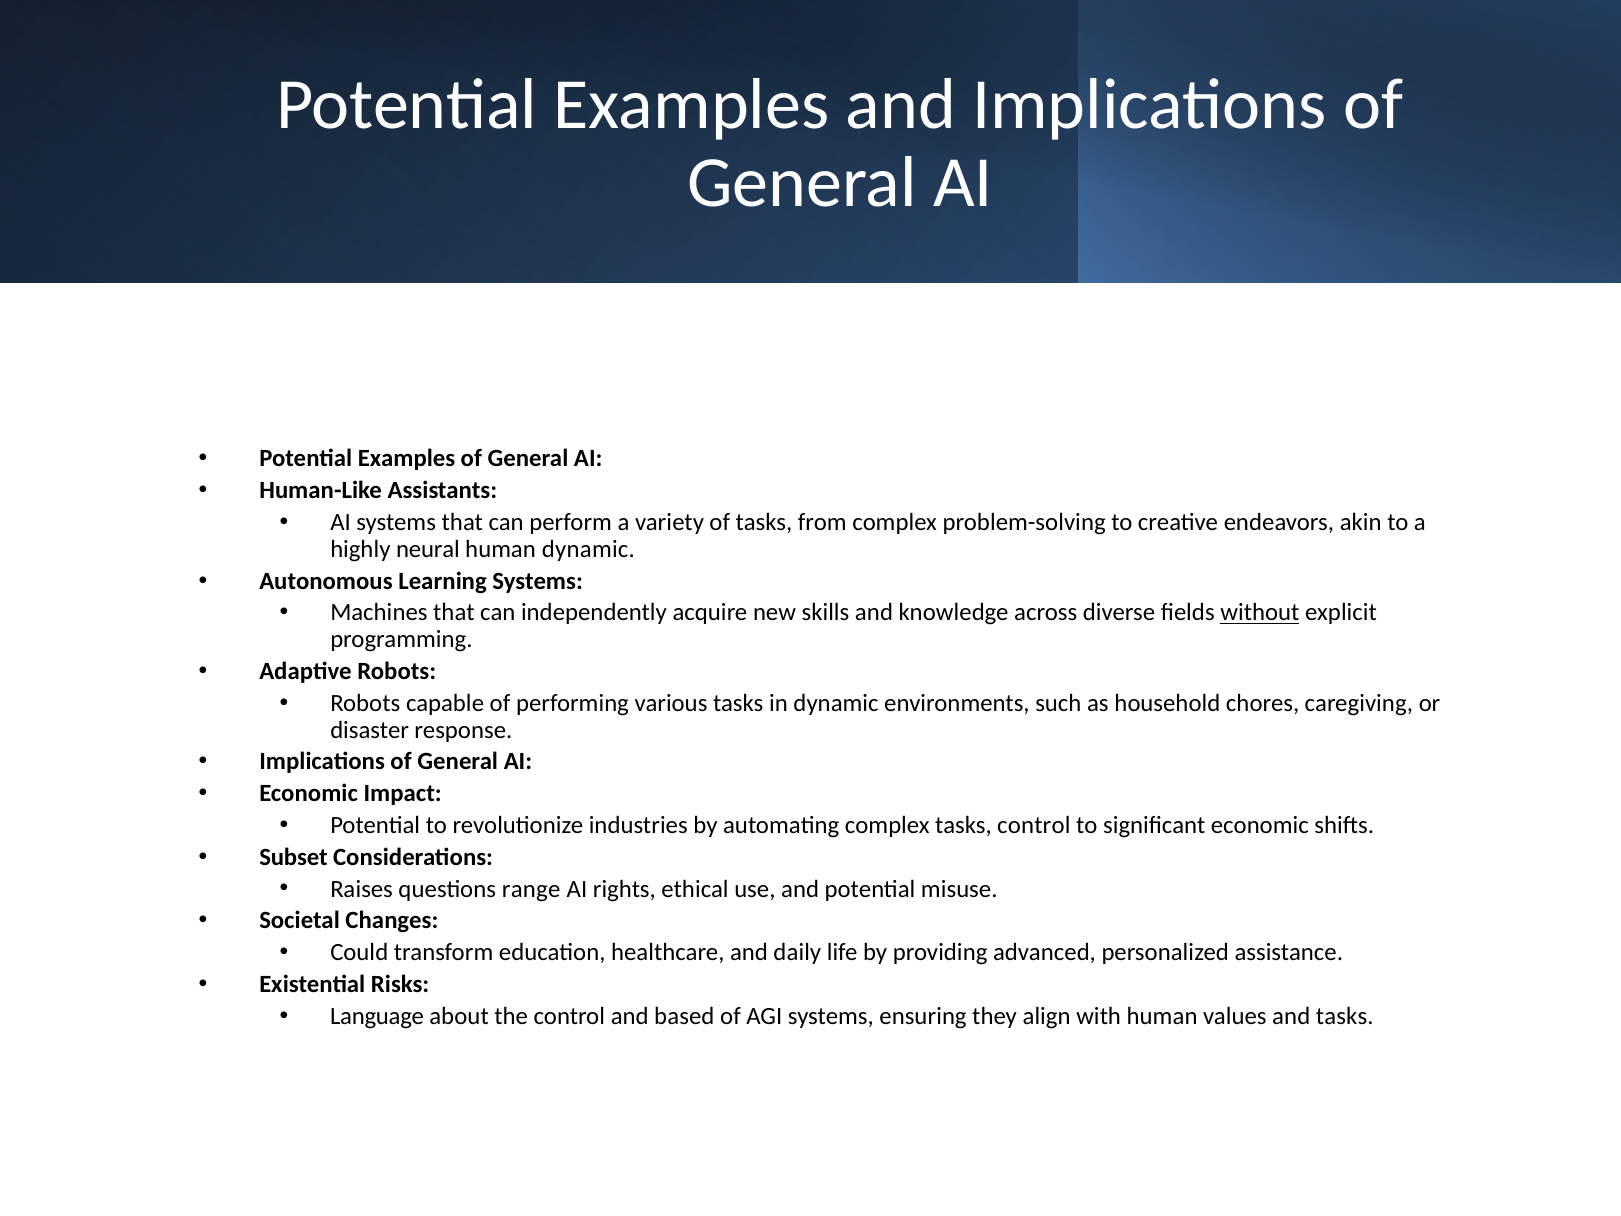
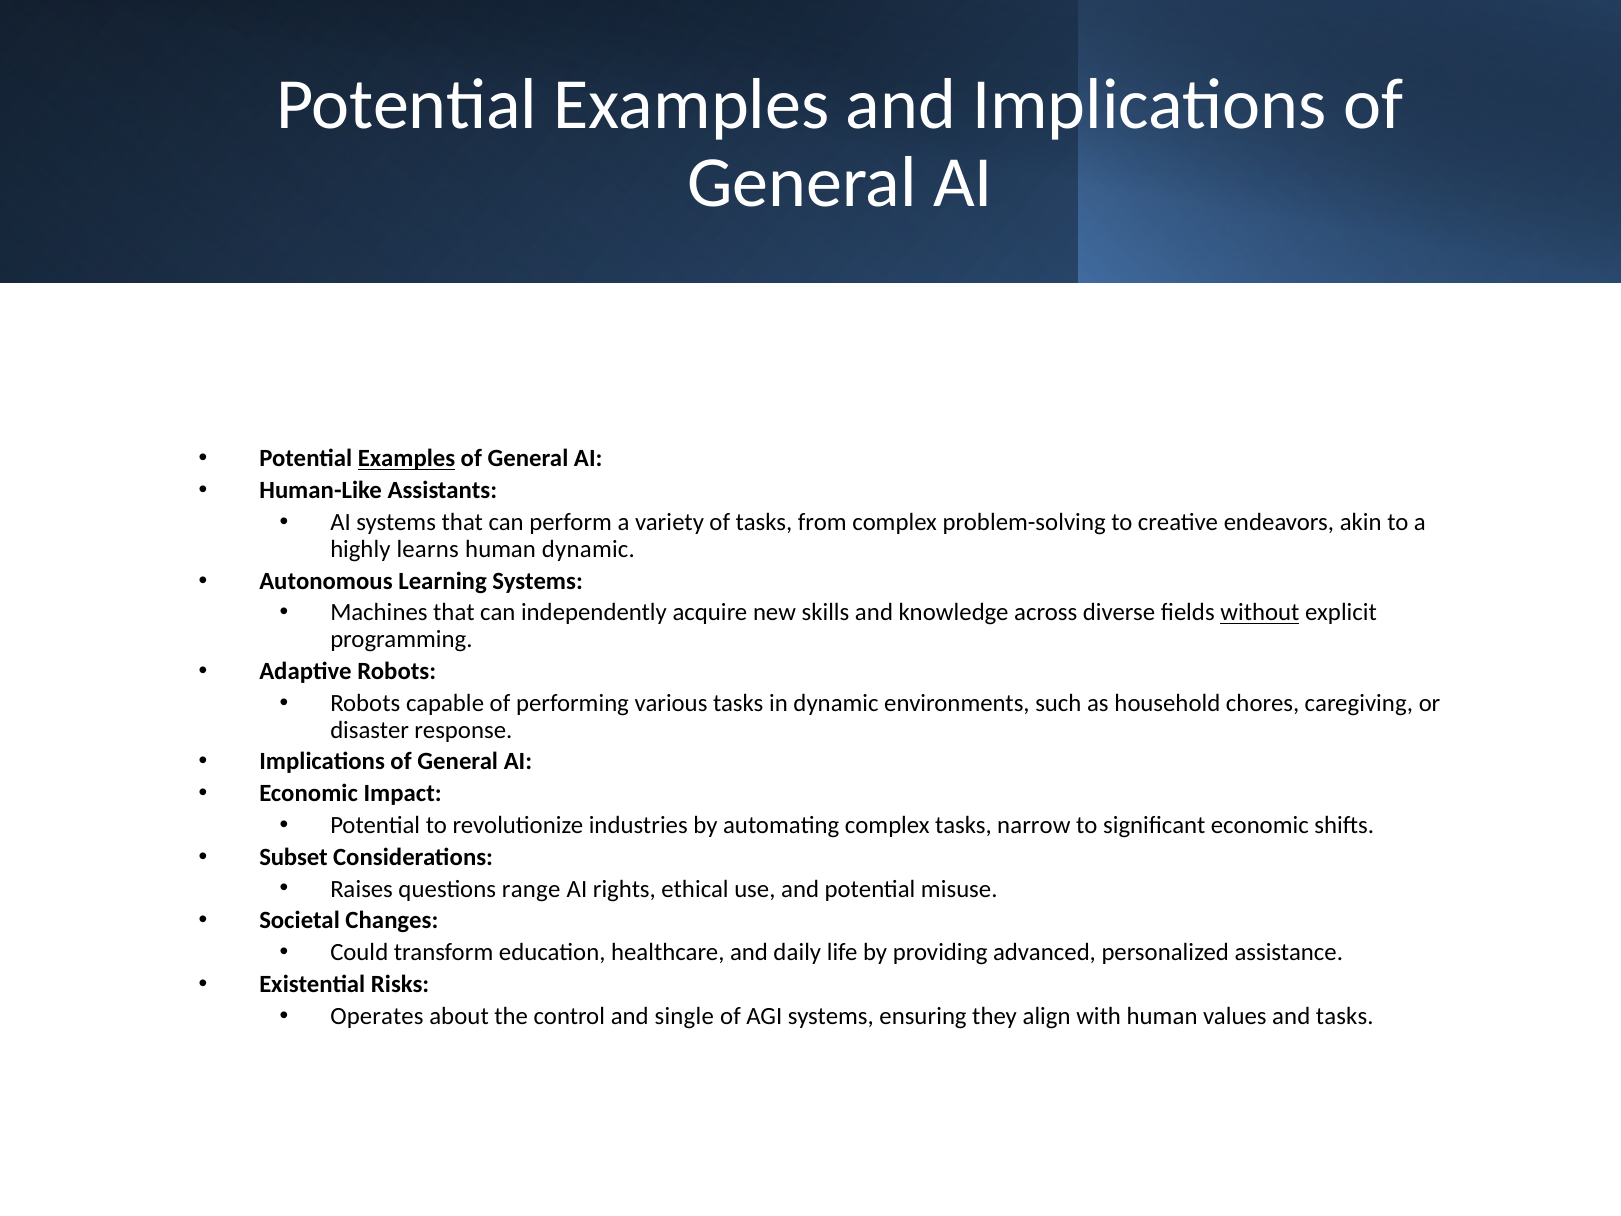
Examples underline: none -> present (407, 459)
neural: neural -> learns (428, 549)
tasks control: control -> narrow (1034, 825)
Language: Language -> Operates (377, 1016)
based: based -> single (684, 1016)
